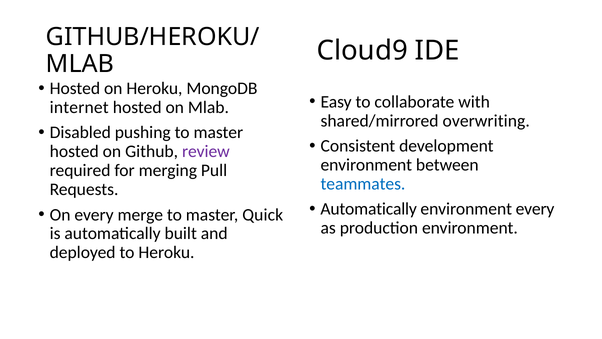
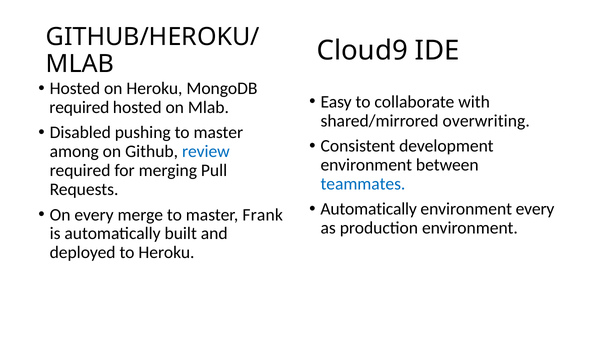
internet: internet -> required (79, 107)
hosted: hosted -> among (74, 151)
review colour: purple -> blue (206, 151)
Quick: Quick -> Frank (263, 214)
